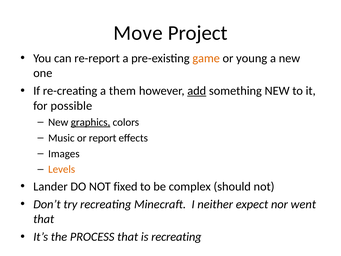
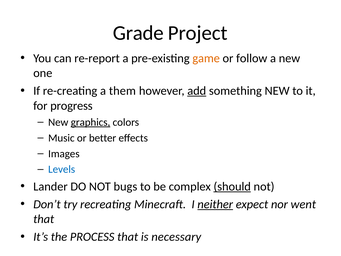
Move: Move -> Grade (138, 33)
young: young -> follow (252, 58)
possible: possible -> progress (71, 106)
report: report -> better (103, 138)
Levels colour: orange -> blue (62, 169)
fixed: fixed -> bugs (125, 186)
should underline: none -> present (232, 186)
neither underline: none -> present (215, 204)
is recreating: recreating -> necessary (176, 237)
